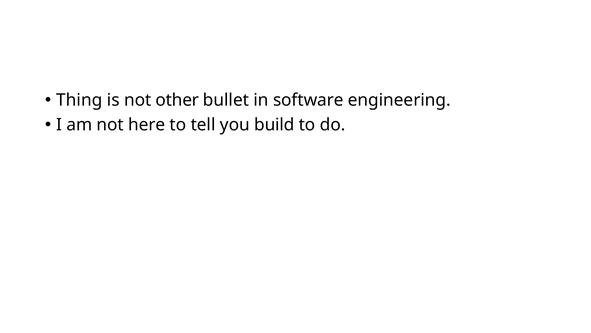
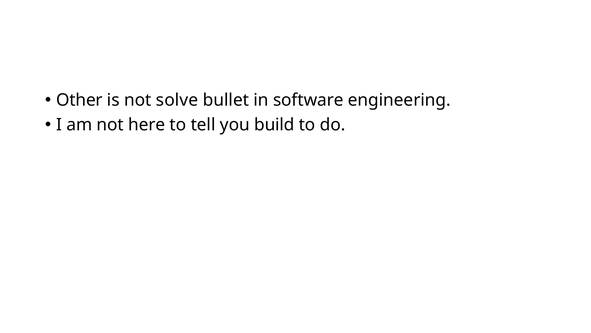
Thing: Thing -> Other (79, 100)
other: other -> solve (177, 100)
